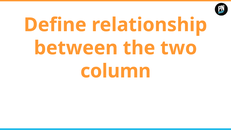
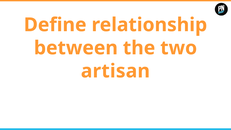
column: column -> artisan (115, 71)
